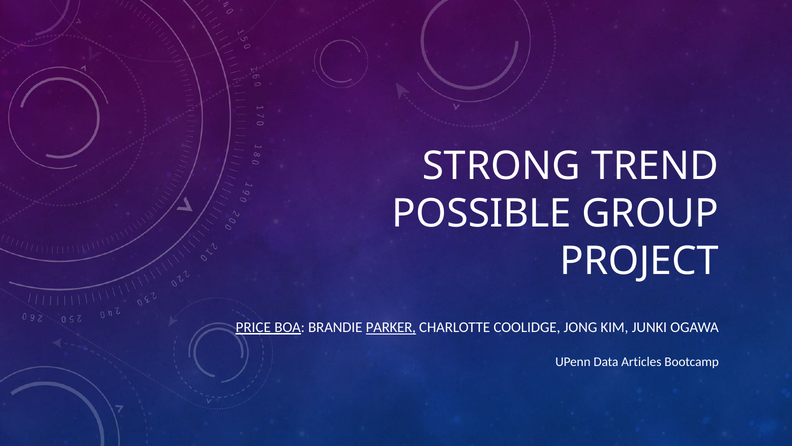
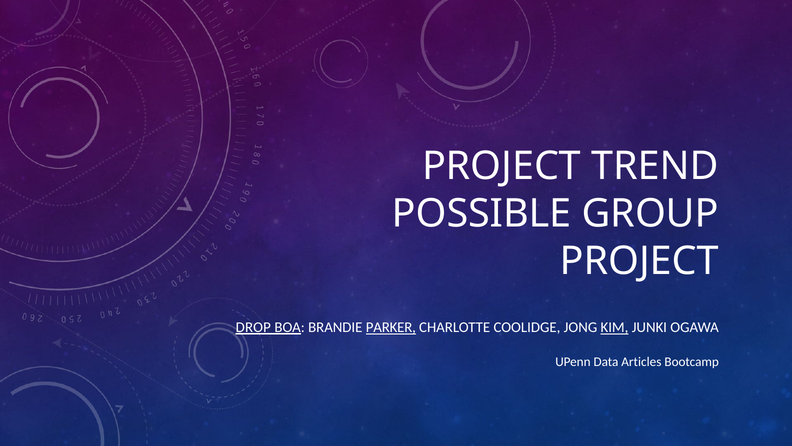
STRONG: STRONG -> PROJECT (502, 166)
PRICE: PRICE -> DROP (253, 327)
KIM underline: none -> present (614, 327)
